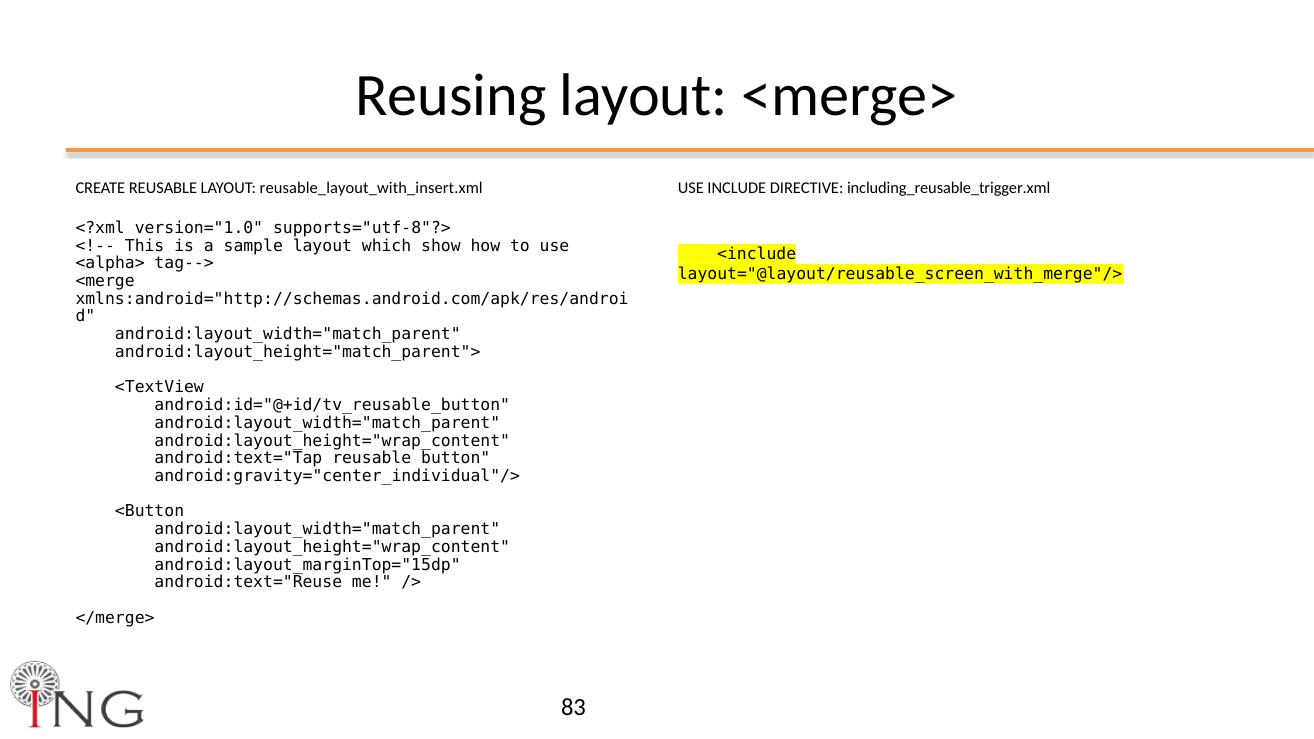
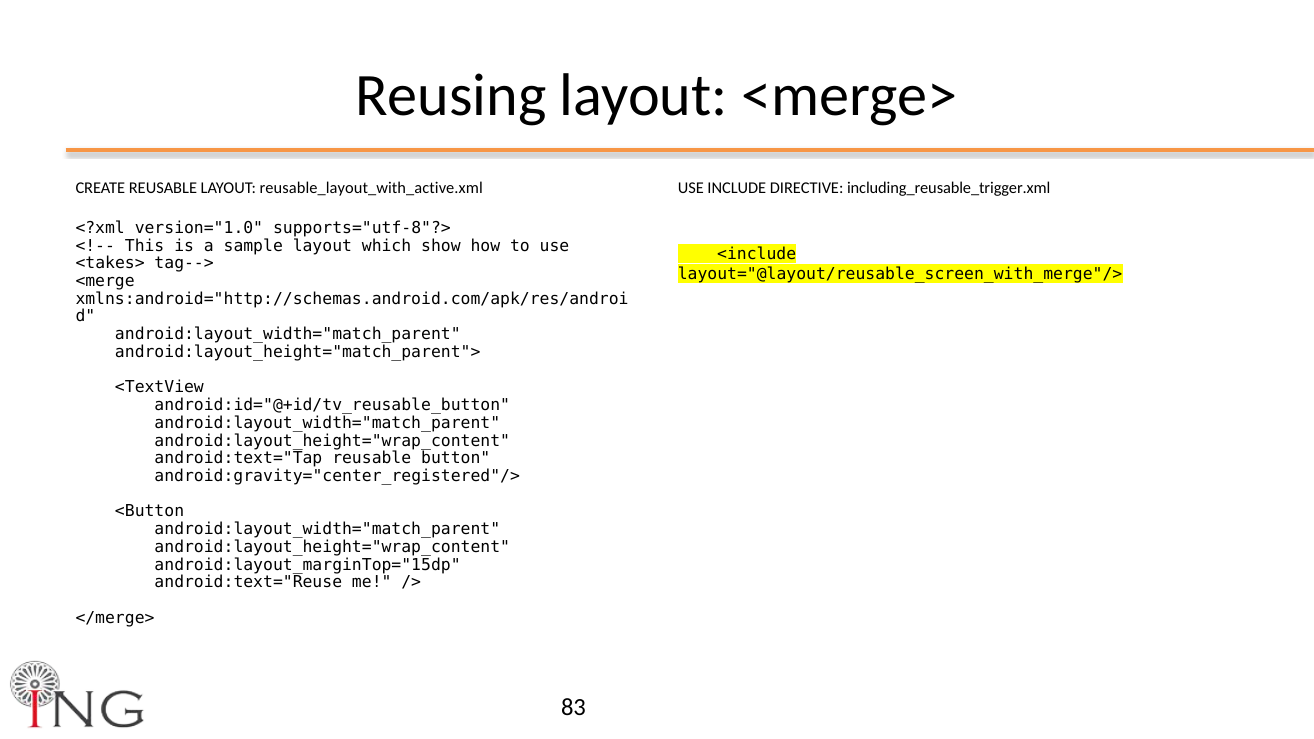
reusable_layout_with_insert.xml: reusable_layout_with_insert.xml -> reusable_layout_with_active.xml (371, 188)
<alpha>: <alpha> -> <takes> (110, 263)
android:gravity="center_individual"/>: android:gravity="center_individual"/> -> android:gravity="center_registered"/> (337, 476)
